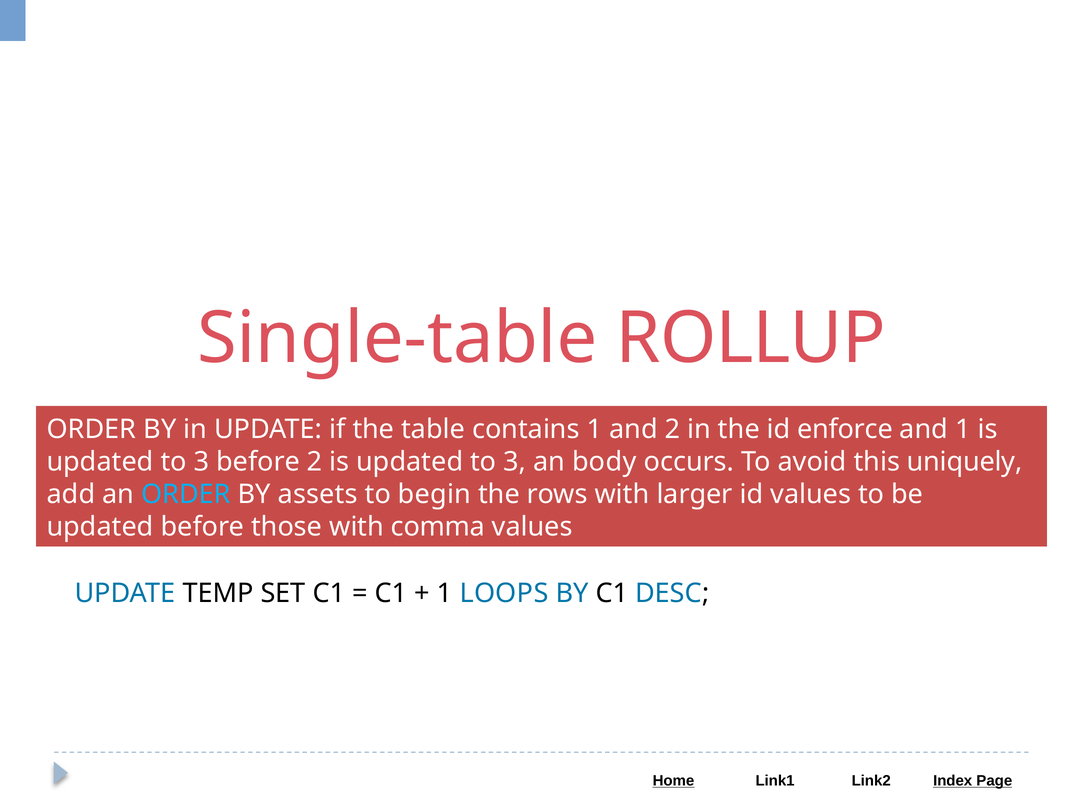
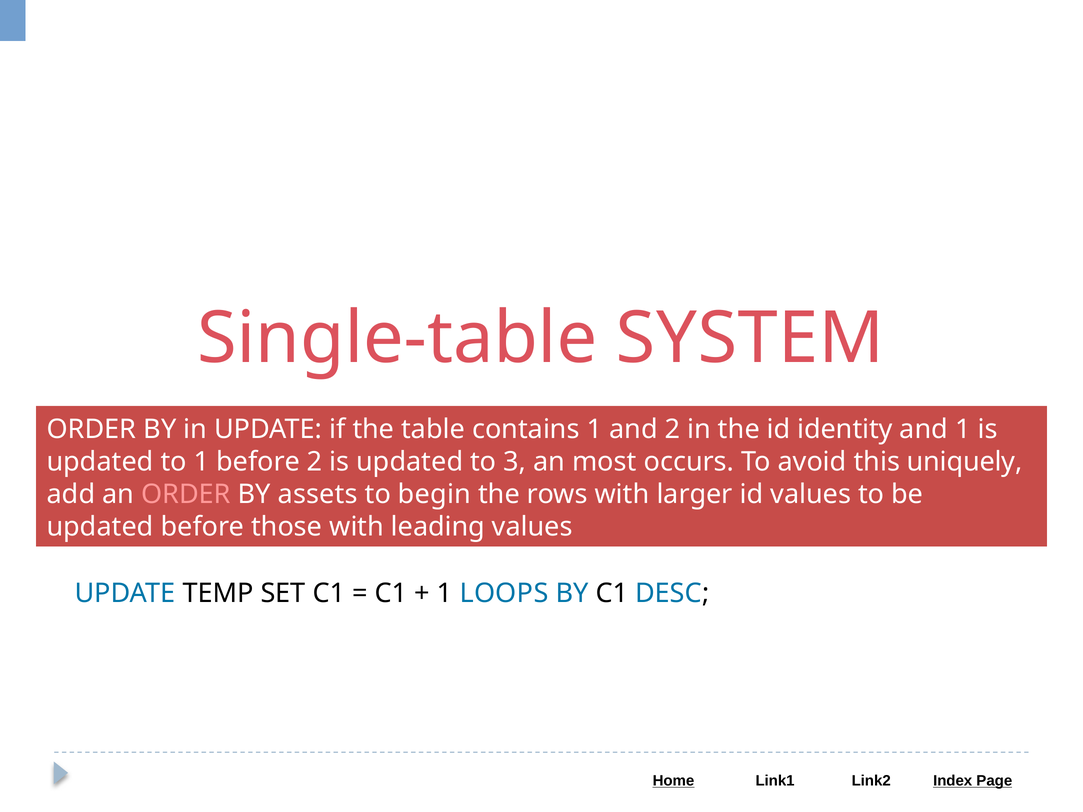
ROLLUP: ROLLUP -> SYSTEM (750, 339)
enforce: enforce -> identity (845, 430)
3: 3 -> 1 (202, 462)
body: body -> most (604, 462)
ORDER colour: light blue -> pink (186, 495)
comma: comma -> leading (438, 527)
